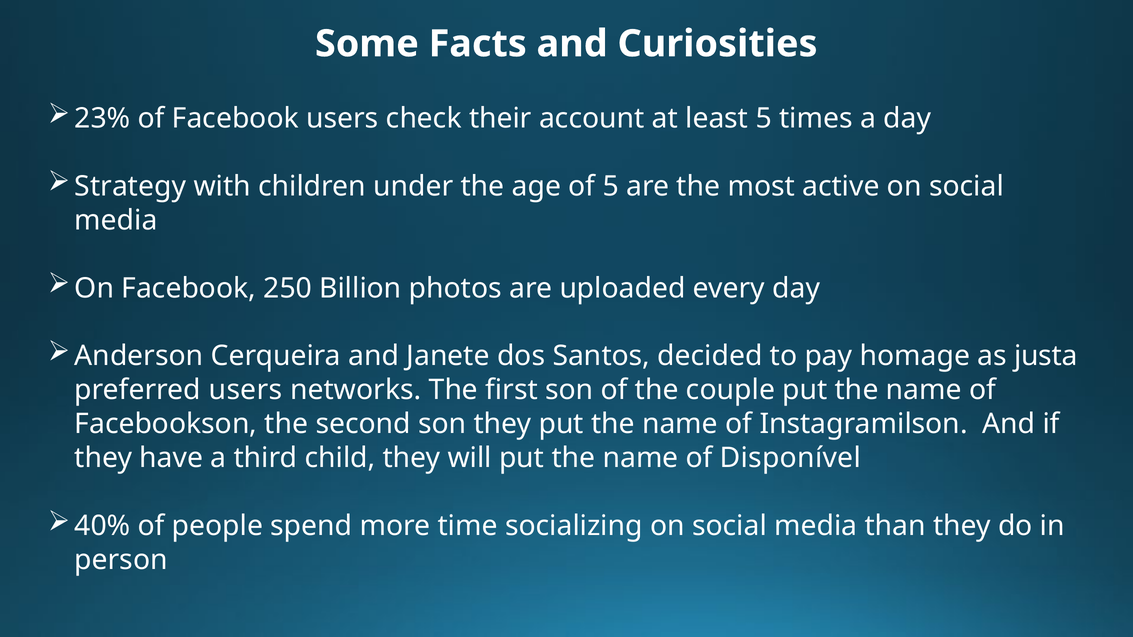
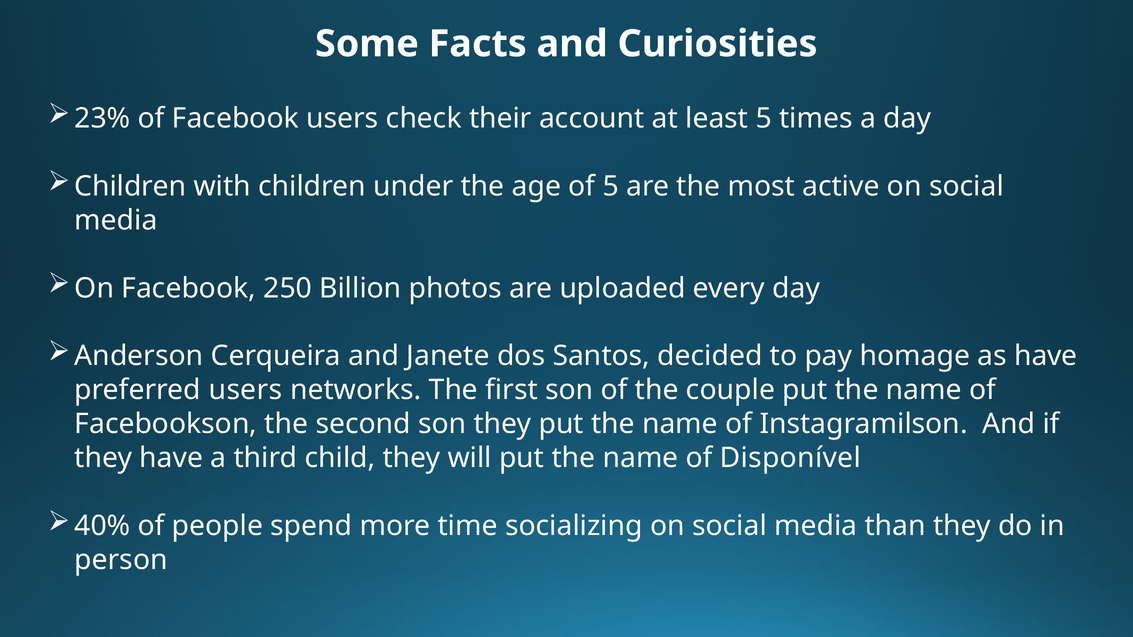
Strategy: Strategy -> Children (130, 186)
as justa: justa -> have (1046, 356)
